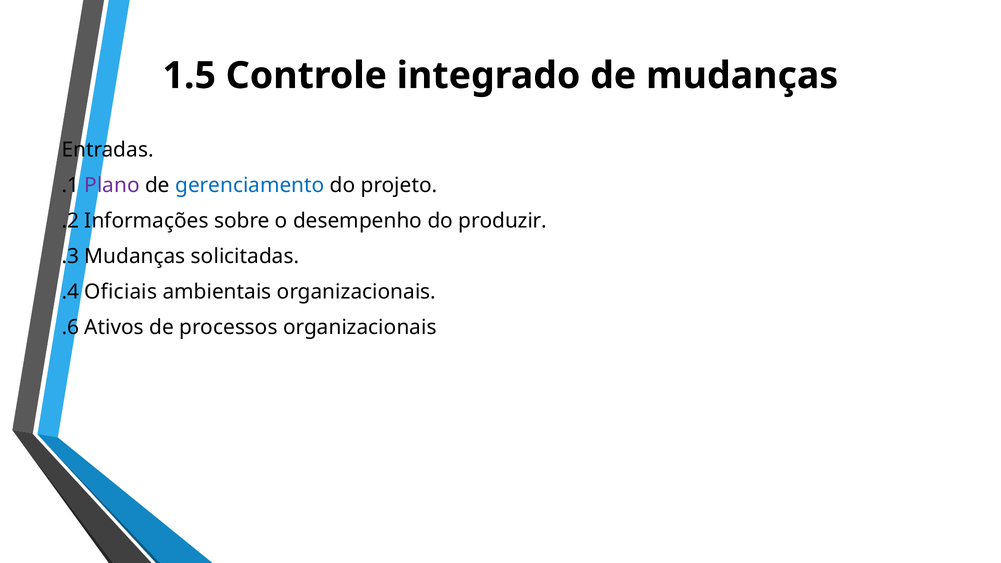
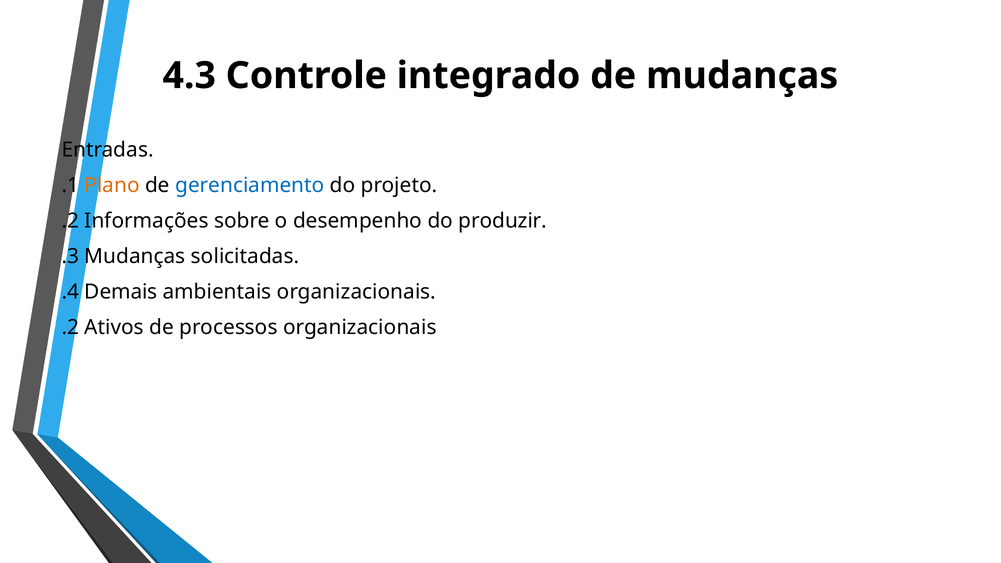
1.5: 1.5 -> 4.3 (189, 76)
Plano colour: purple -> orange (112, 185)
Oficiais: Oficiais -> Demais (121, 292)
.6: .6 -> .2 (70, 327)
